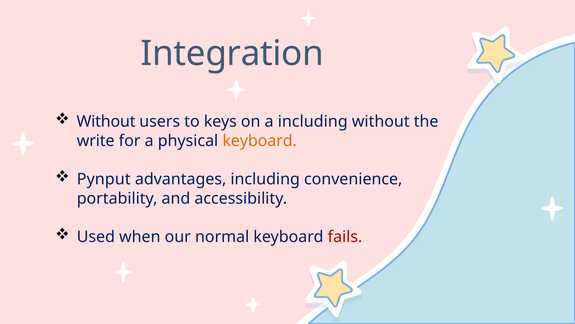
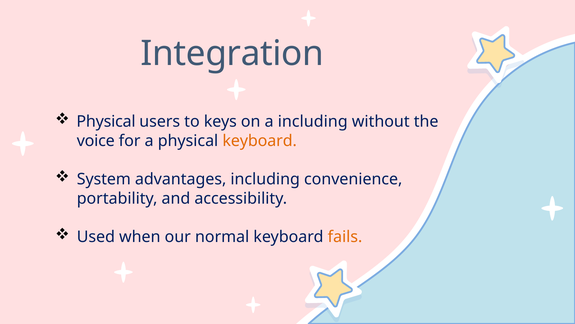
Without: Without -> Physical (106, 121)
write: write -> voice (96, 141)
Pynput: Pynput -> System (104, 179)
fails colour: red -> orange (345, 236)
